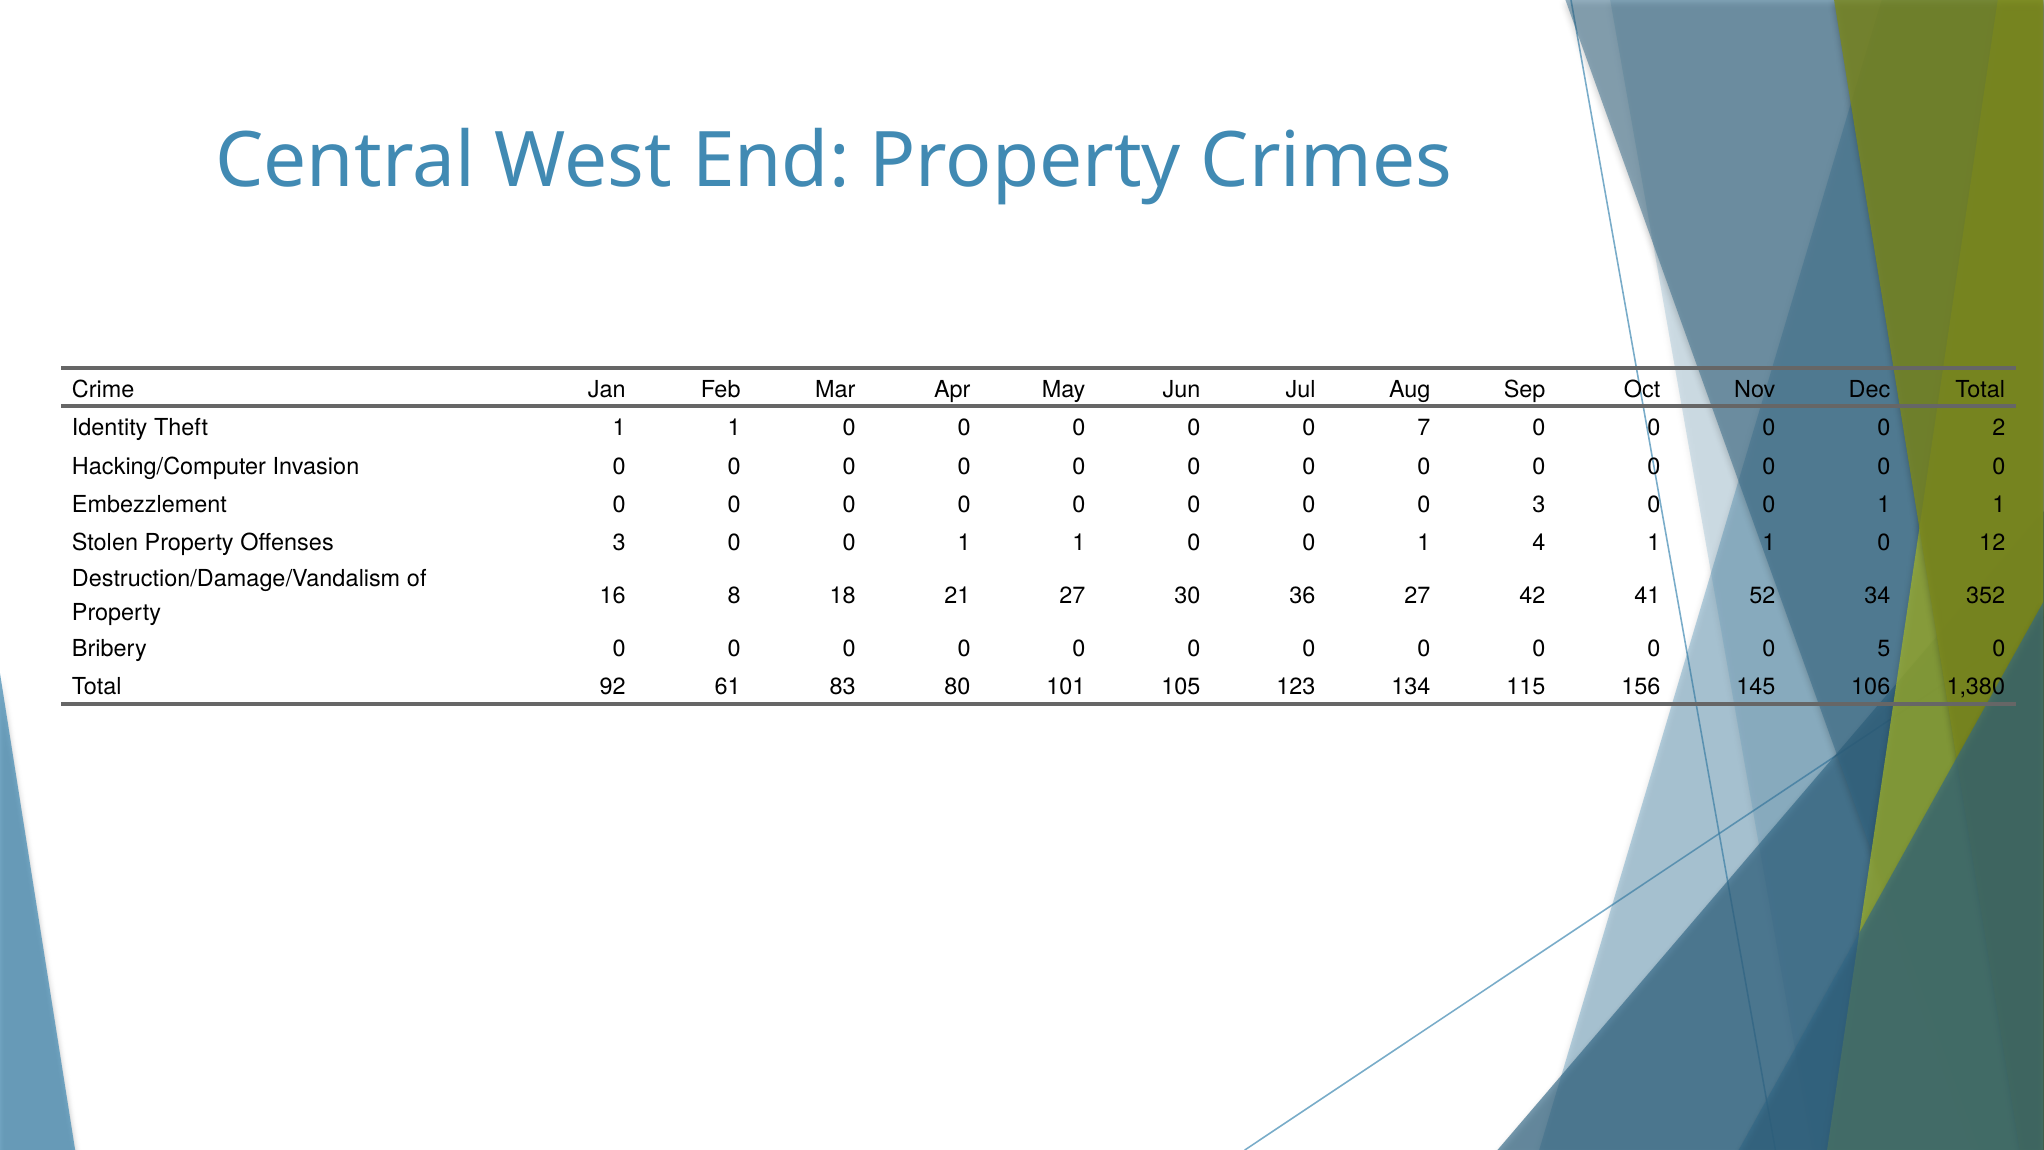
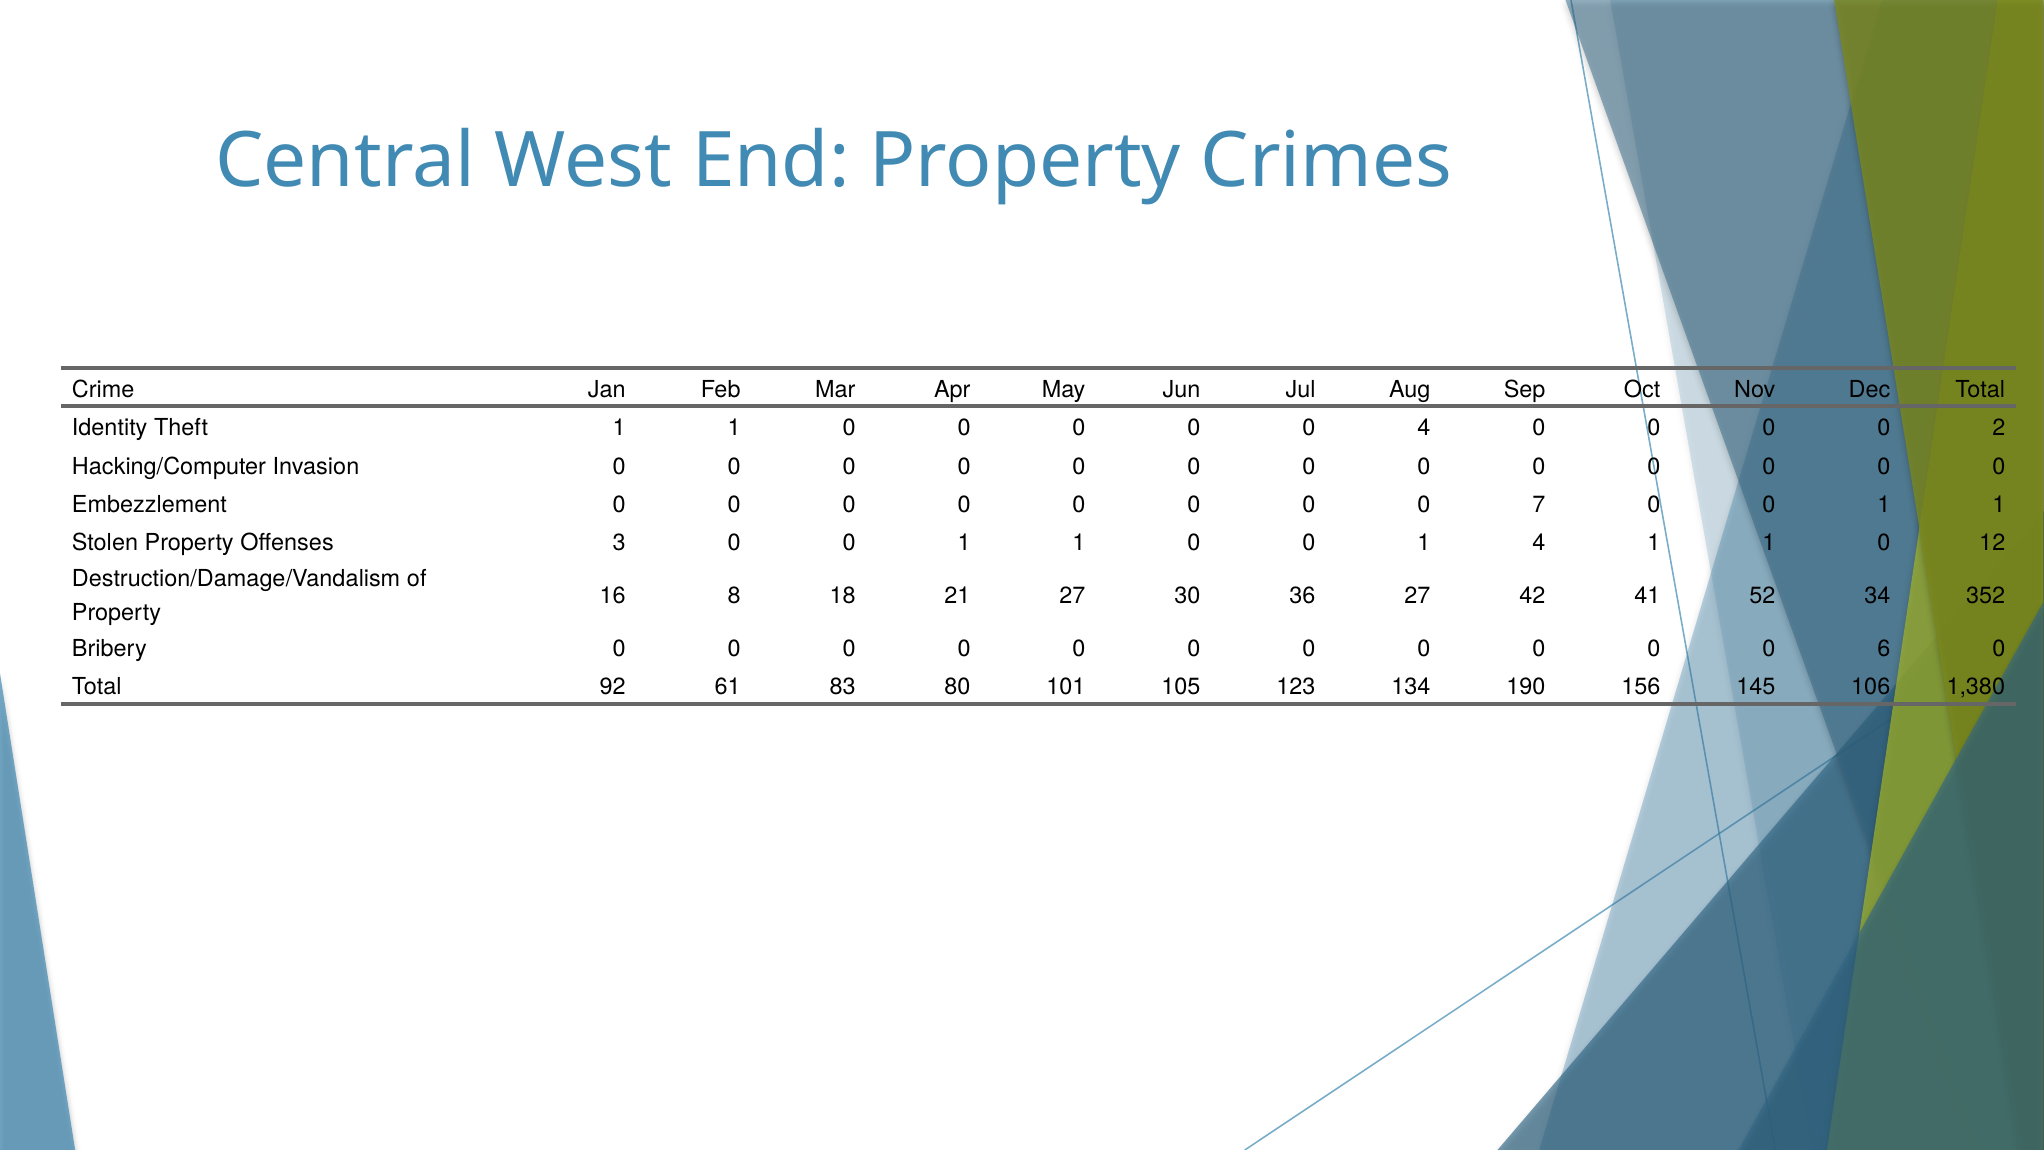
0 7: 7 -> 4 (1424, 428)
0 3: 3 -> 7 (1539, 505)
5: 5 -> 6 (1884, 649)
115: 115 -> 190 (1526, 687)
